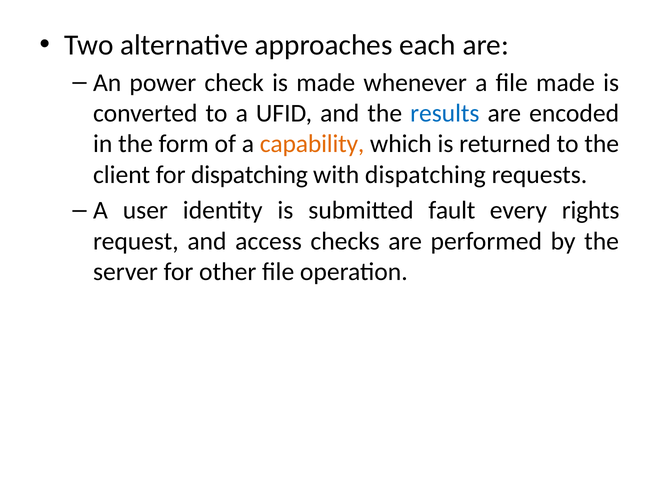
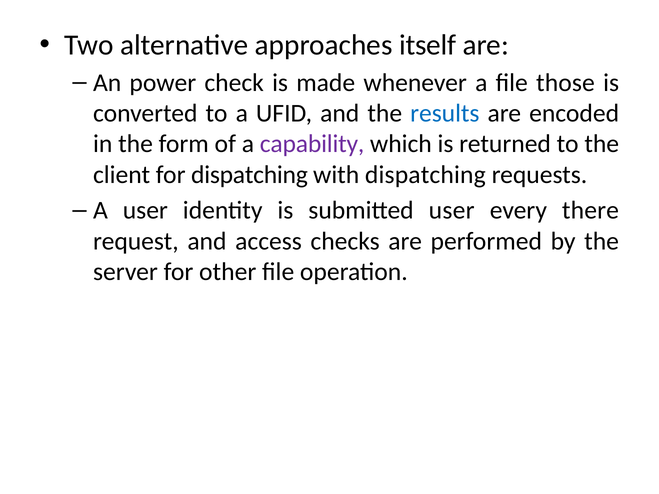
each: each -> itself (428, 45)
file made: made -> those (565, 83)
capability colour: orange -> purple (312, 144)
submitted fault: fault -> user (452, 211)
rights: rights -> there (590, 211)
